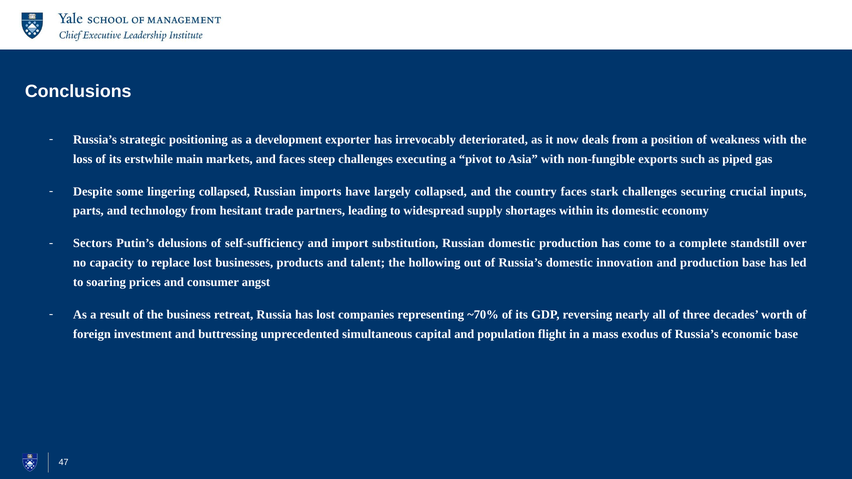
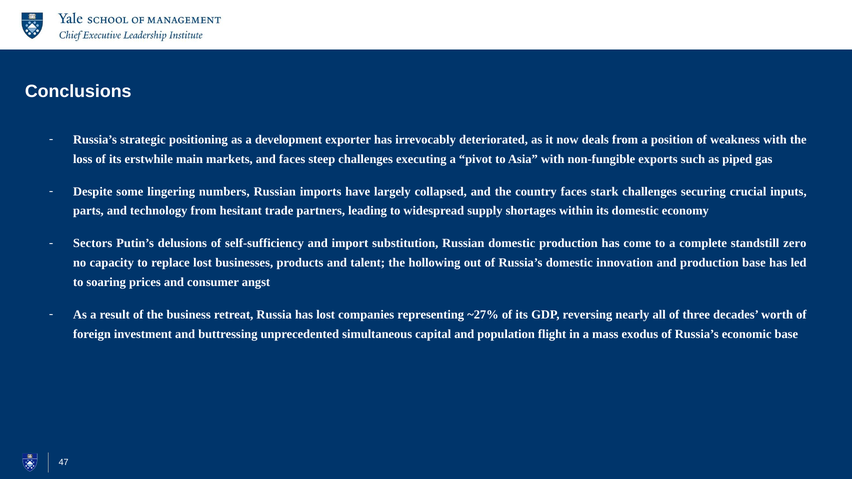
lingering collapsed: collapsed -> numbers (224, 192)
over: over -> zero (795, 243)
~70%: ~70% -> ~27% (483, 315)
